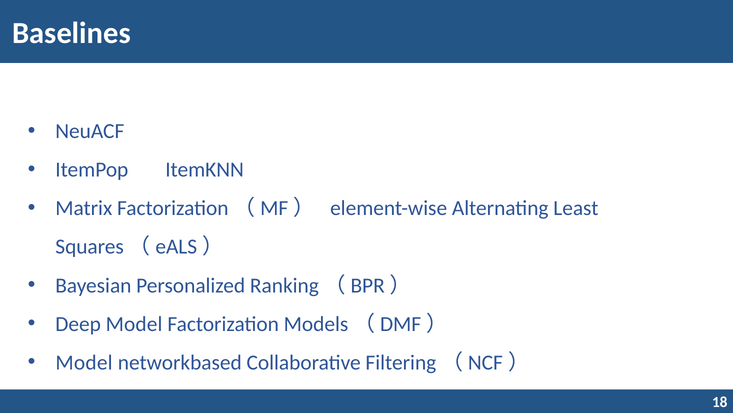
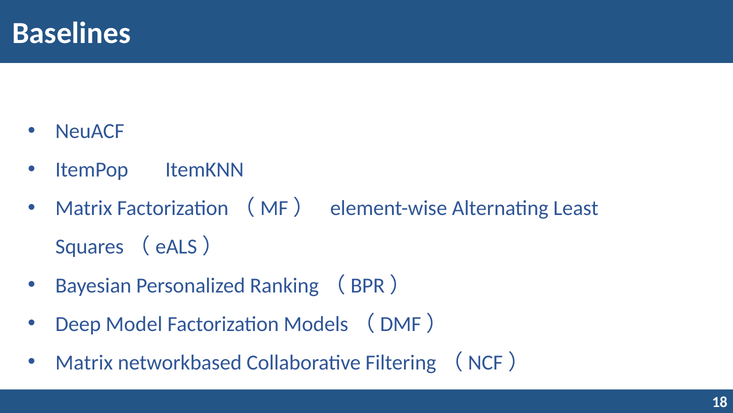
Model: Model -> Matrix (84, 362)
